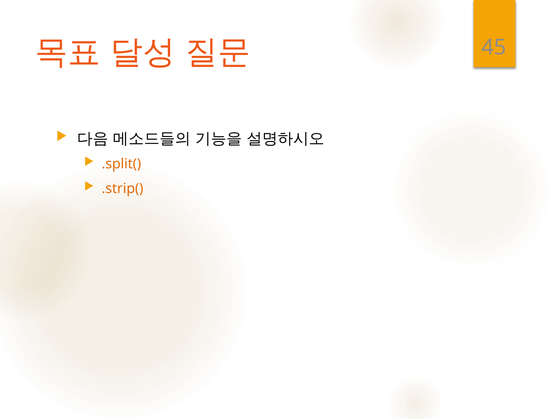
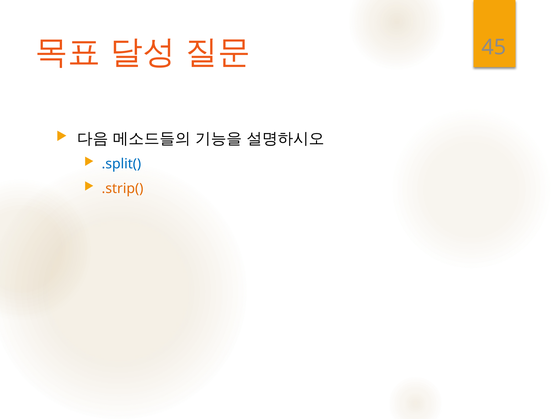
.split( colour: orange -> blue (121, 164)
